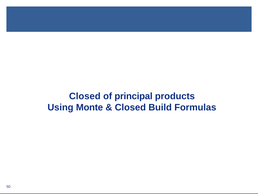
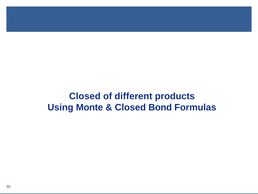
principal: principal -> different (133, 96)
Build: Build -> Bond (160, 107)
